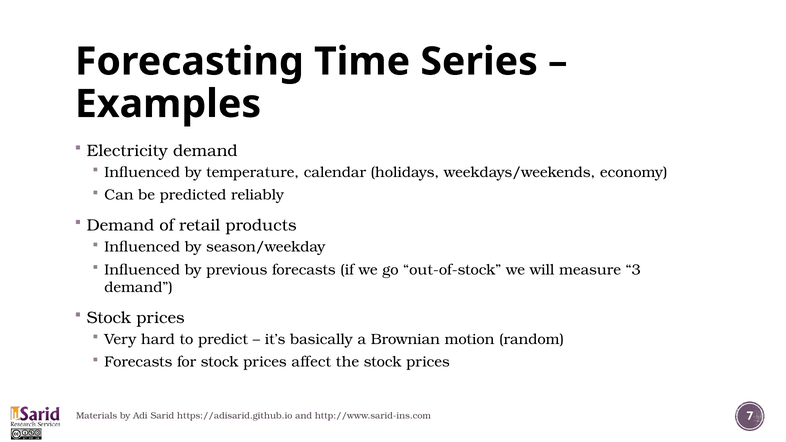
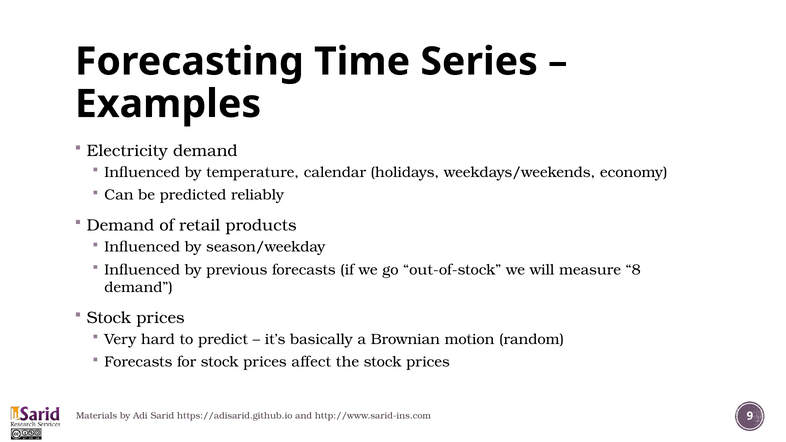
3: 3 -> 8 (633, 270)
7: 7 -> 9 (750, 416)
